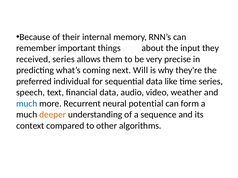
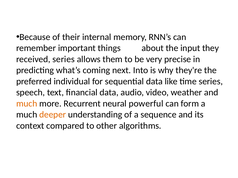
Will: Will -> Into (141, 70)
much colour: blue -> orange (27, 104)
potential: potential -> powerful (146, 104)
